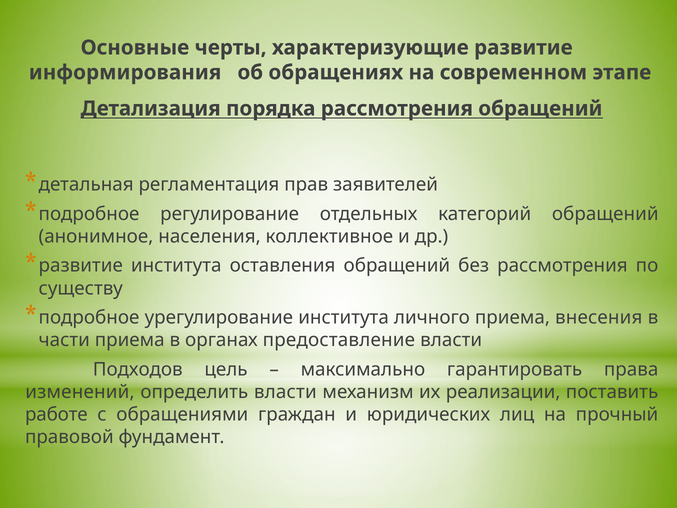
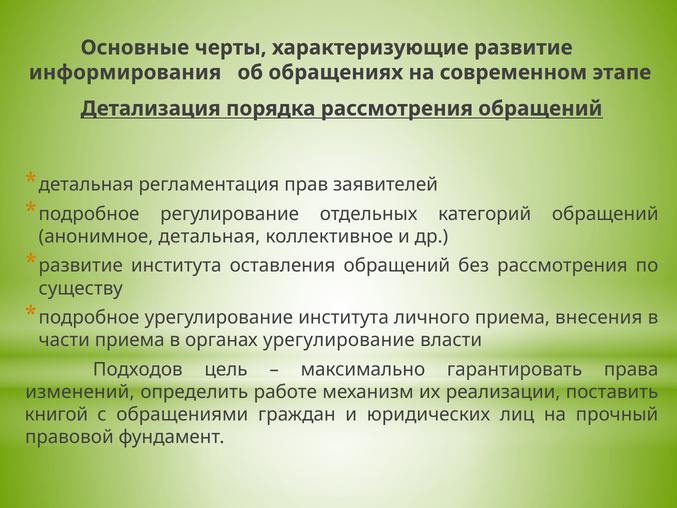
анонимное населения: населения -> детальная (209, 236)
органах предоставление: предоставление -> урегулирование (339, 340)
определить власти: власти -> работе (285, 392)
работе: работе -> книгой (56, 414)
